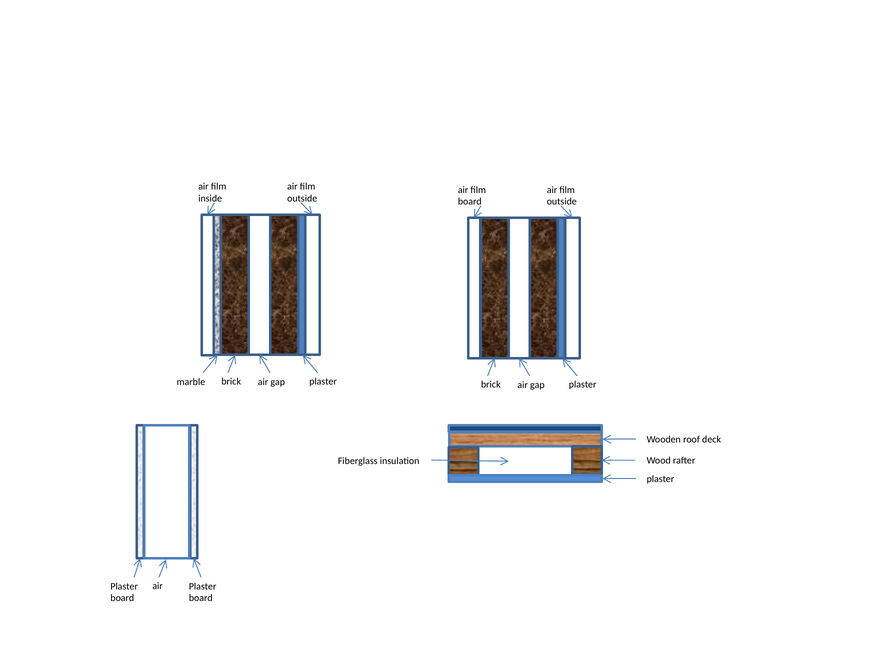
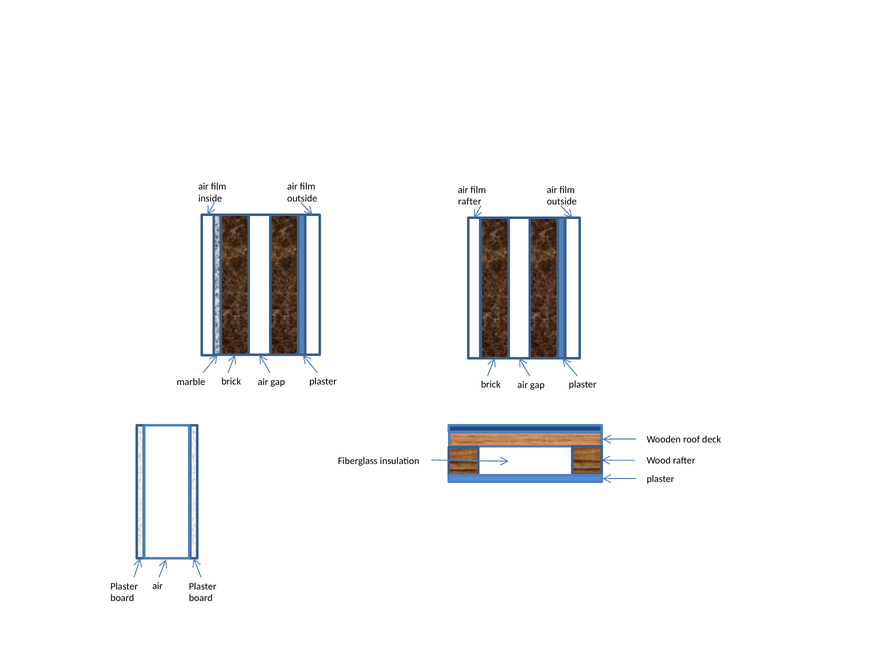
board: board -> rafter (470, 202)
